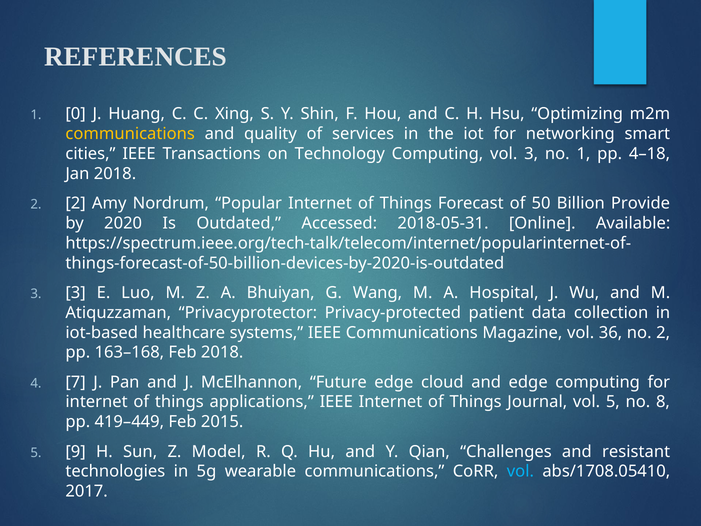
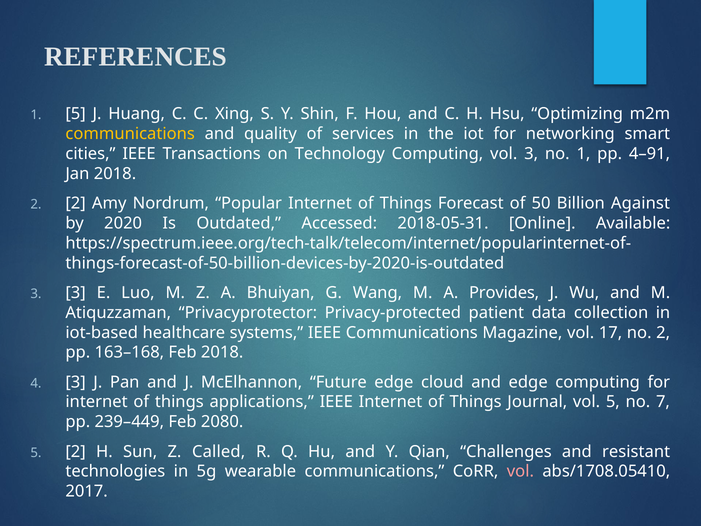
1 0: 0 -> 5 (76, 114)
4–18: 4–18 -> 4–91 (650, 154)
Provide: Provide -> Against (640, 203)
Hospital: Hospital -> Provides (504, 293)
36: 36 -> 17 (611, 332)
4 7: 7 -> 3 (76, 382)
8: 8 -> 7 (663, 402)
419–449: 419–449 -> 239–449 (129, 422)
2015: 2015 -> 2080 (222, 422)
5 9: 9 -> 2 (76, 451)
Model: Model -> Called (219, 451)
vol colour: light blue -> pink (520, 471)
